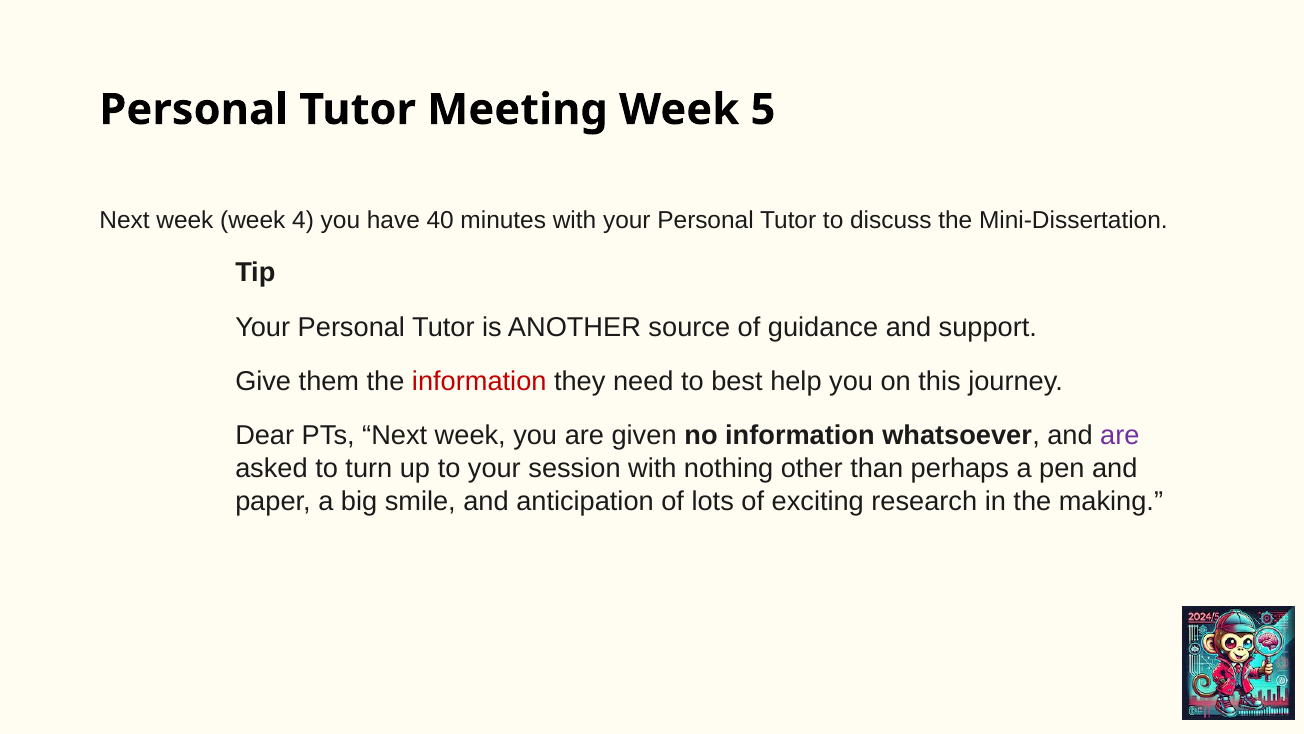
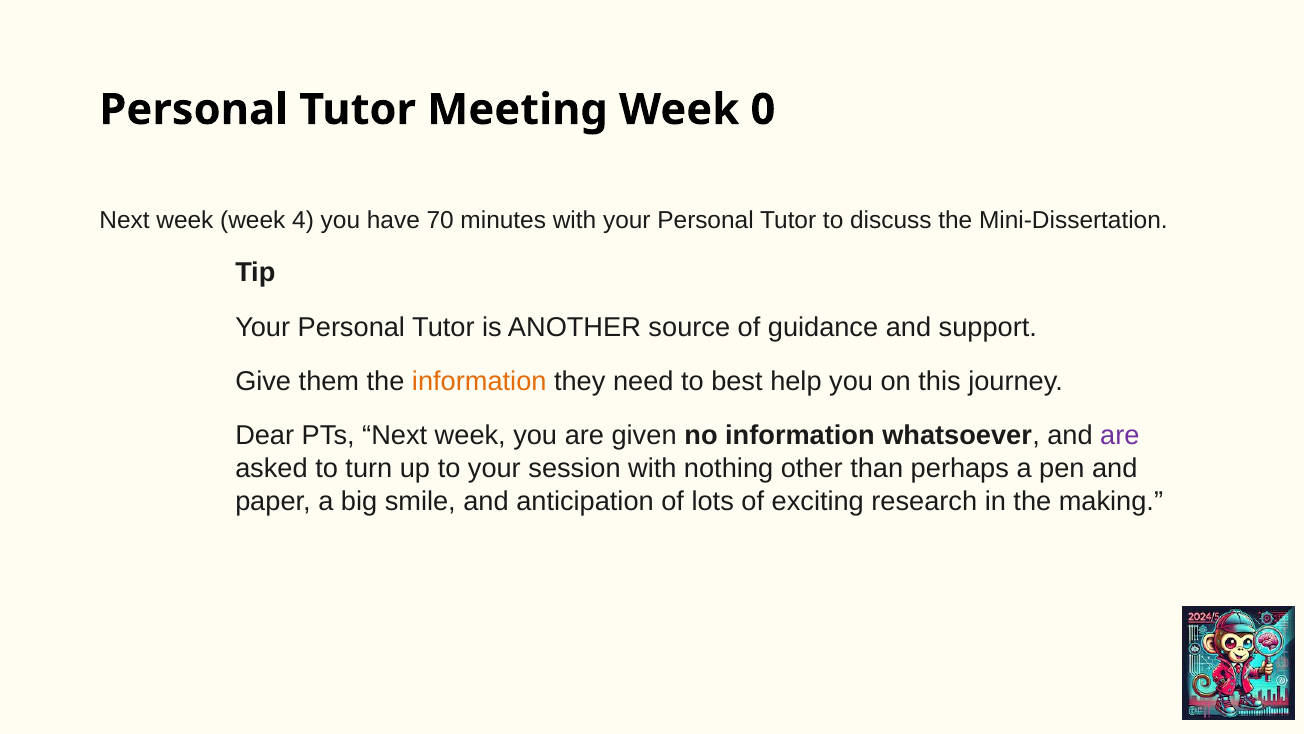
5: 5 -> 0 (763, 110)
40: 40 -> 70 (440, 220)
information colour: red -> orange (479, 381)
